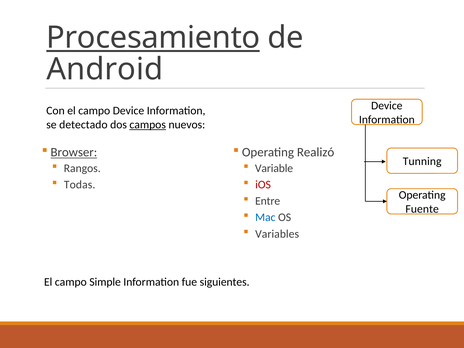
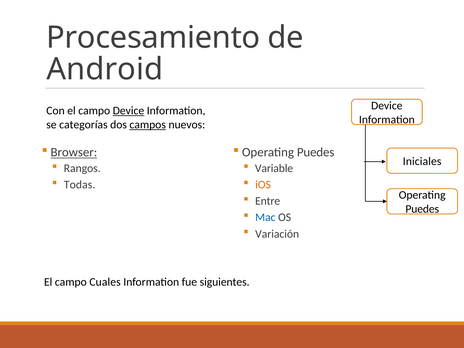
Procesamiento underline: present -> none (153, 38)
Device underline: none -> present (128, 111)
detectado: detectado -> categorías (83, 125)
Realizó: Realizó -> Puedes (316, 152)
Tunning: Tunning -> Iniciales (422, 161)
iOS colour: red -> orange (263, 185)
Fuente: Fuente -> Puedes (422, 209)
Variables: Variables -> Variación (277, 234)
Simple: Simple -> Cuales (105, 282)
